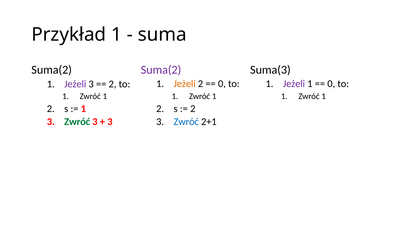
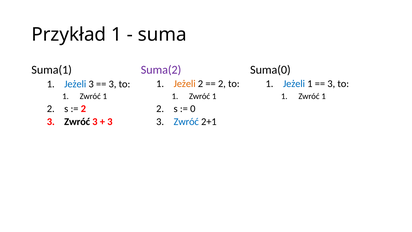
Suma(3: Suma(3 -> Suma(0 (270, 70)
Suma(2: Suma(2 -> Suma(1 (52, 70)
0: 0 -> 2 (222, 84)
Jeżeli colour: purple -> blue (294, 84)
0: 0 -> 3 (331, 84)
Jeżeli colour: purple -> blue (75, 84)
2: 2 -> 3 (113, 84)
1: 1 -> 2 (83, 109)
2: 2 -> 0 (193, 109)
Zwróć colour: green -> black (77, 122)
